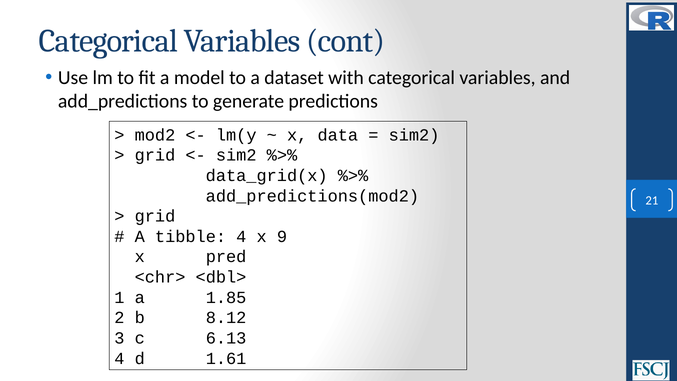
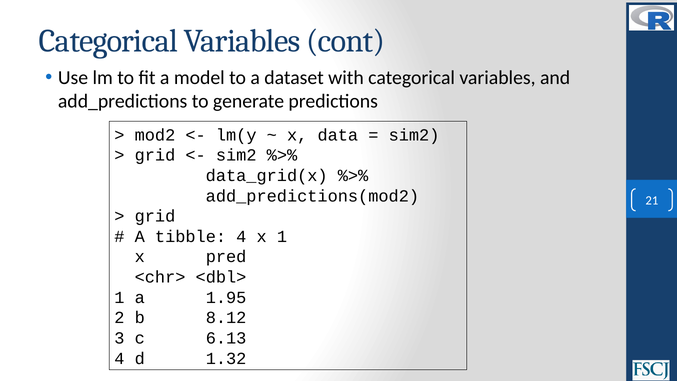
x 9: 9 -> 1 (282, 236)
1.85: 1.85 -> 1.95 (226, 297)
1.61: 1.61 -> 1.32 (226, 358)
